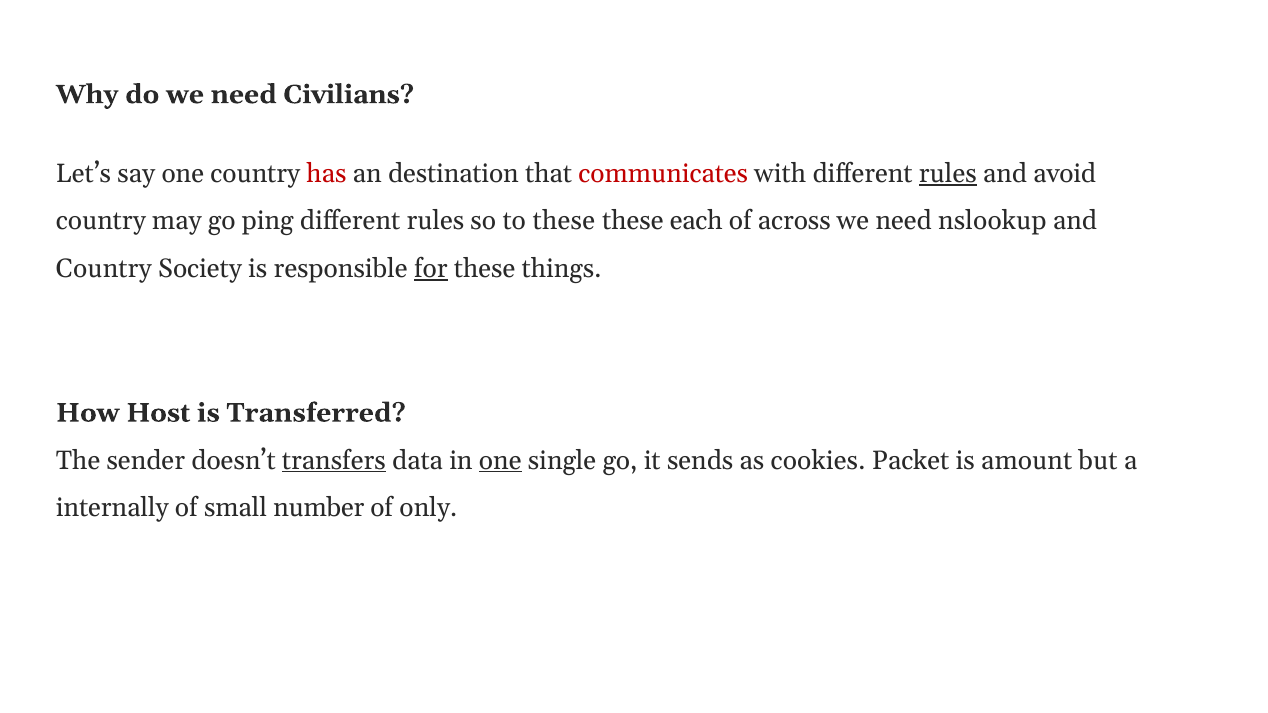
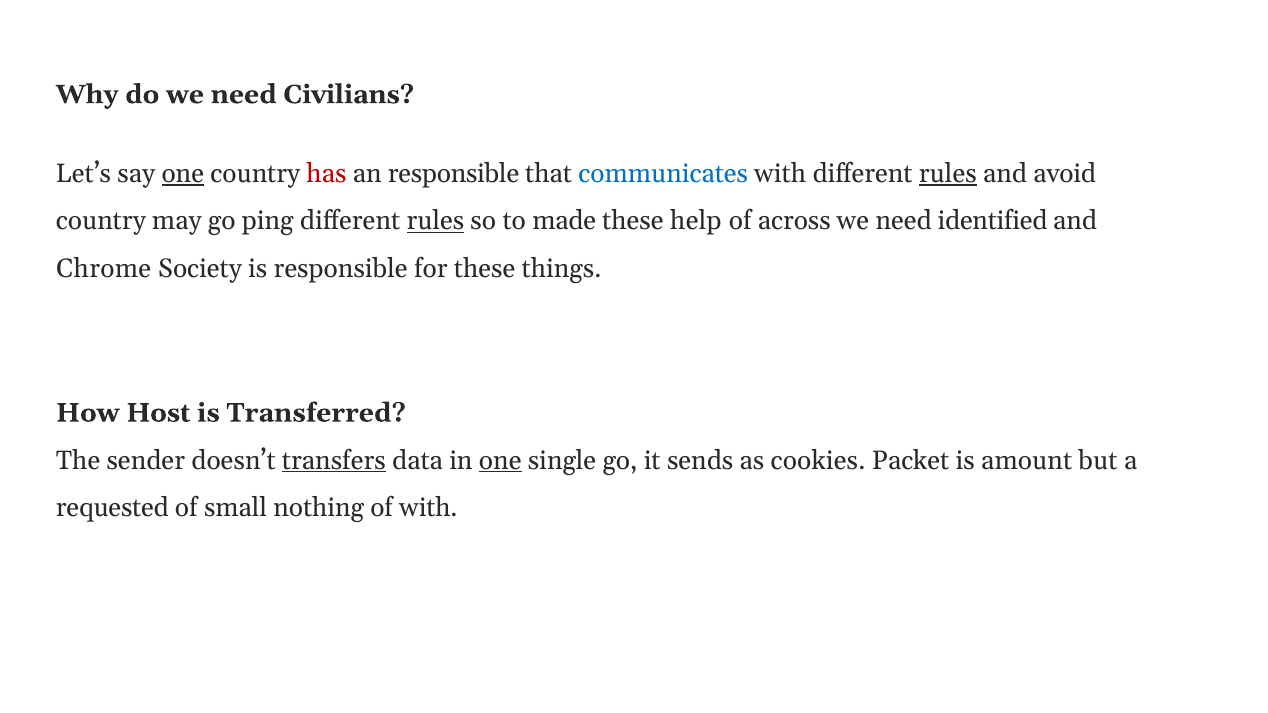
one underline: none -> present (183, 174)
an destination: destination -> responsible (454, 174)
communicates colour: red -> blue (663, 174)
rules underline: none -> present (435, 221)
to these: these -> made (564, 221)
each: each -> help (696, 221)
nslookup: nslookup -> identified (993, 221)
Country: Country -> Chrome (104, 269)
for underline: present -> none (431, 269)
internally: internally -> requested (112, 508)
number: number -> nothing (319, 508)
of only: only -> with (429, 508)
